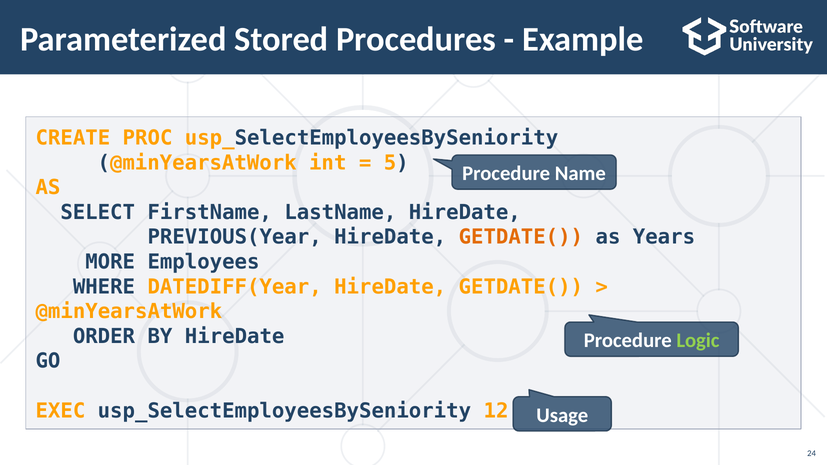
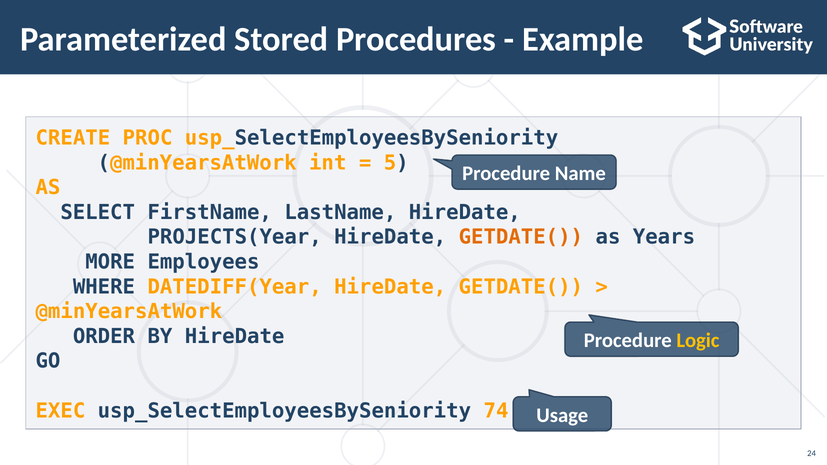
PREVIOUS(Year: PREVIOUS(Year -> PROJECTS(Year (235, 237)
Logic colour: light green -> yellow (698, 341)
12: 12 -> 74 (496, 411)
